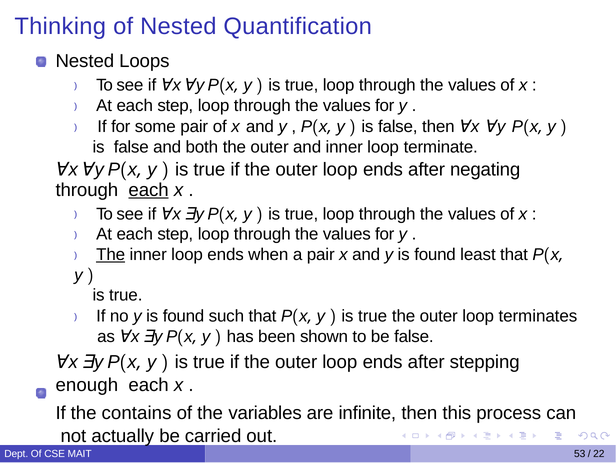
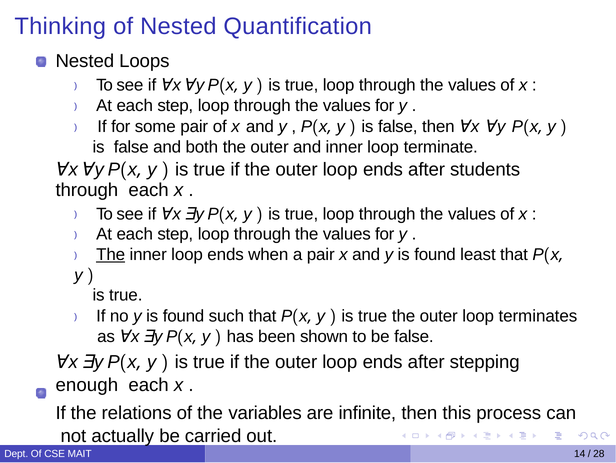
negating: negating -> students (485, 170)
each underline: present -> none (149, 190)
contains: contains -> relations (137, 413)
53: 53 -> 14 (580, 453)
22: 22 -> 28 (599, 453)
